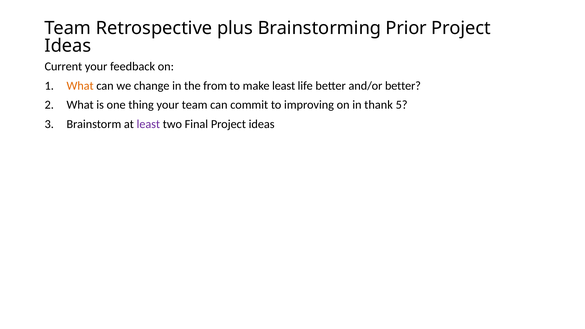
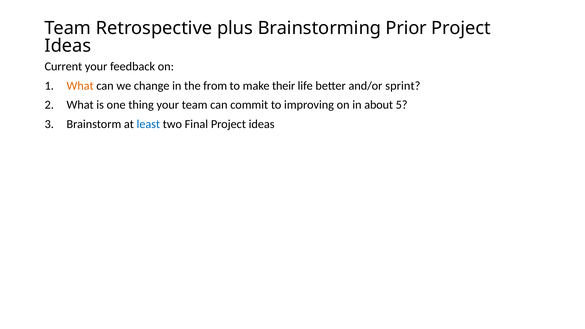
make least: least -> their (284, 86)
and/or better: better -> sprint (403, 86)
thank: thank -> about (379, 105)
least colour: purple -> blue (148, 124)
